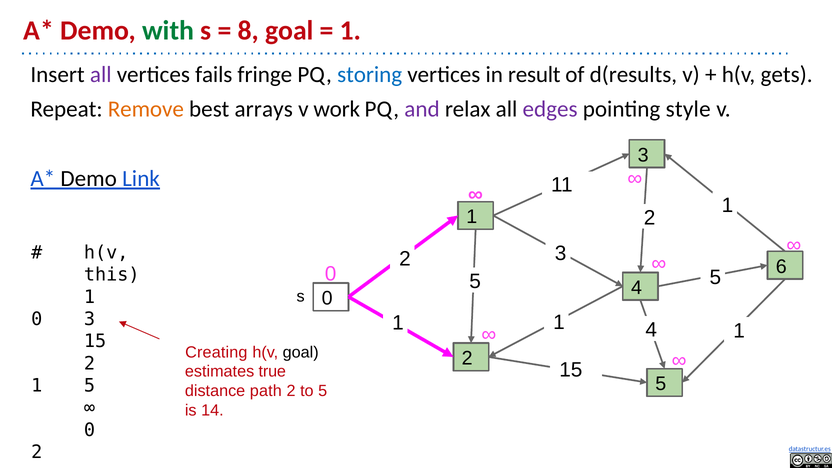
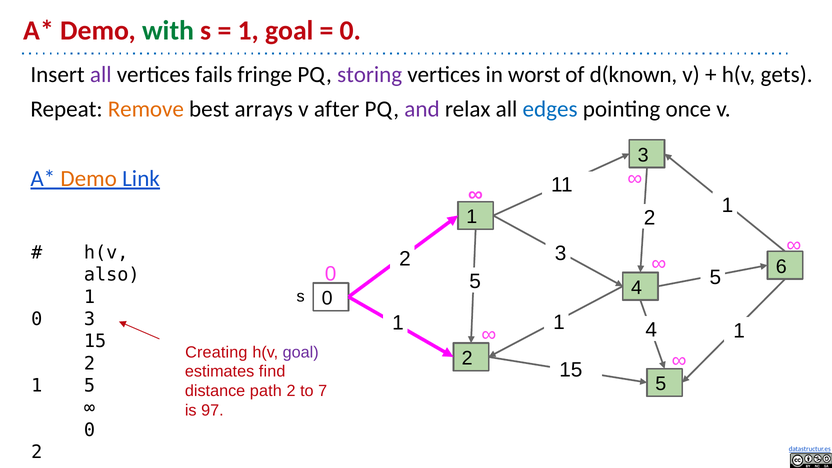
8: 8 -> 1 (248, 30)
1: 1 -> 0 (351, 30)
storing colour: blue -> purple (370, 74)
result: result -> worst (534, 74)
d(results: d(results -> d(known (633, 74)
work: work -> after (337, 109)
edges colour: purple -> blue (550, 109)
style: style -> once (688, 109)
Demo colour: black -> orange (89, 179)
this: this -> also (112, 275)
goal colour: black -> purple (301, 352)
true: true -> find (272, 372)
to 5: 5 -> 7 (323, 391)
14: 14 -> 97 (212, 410)
